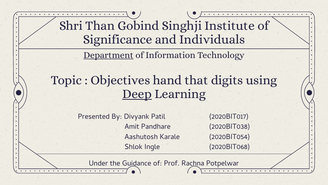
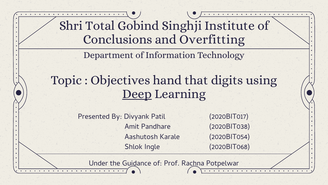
Than: Than -> Total (100, 26)
Significance: Significance -> Conclusions (118, 39)
Individuals: Individuals -> Overfitting (212, 39)
Department underline: present -> none (108, 55)
